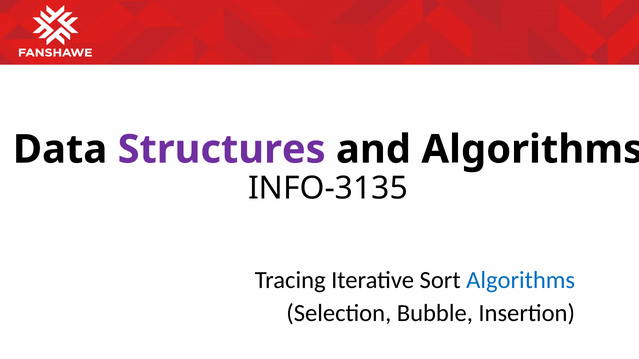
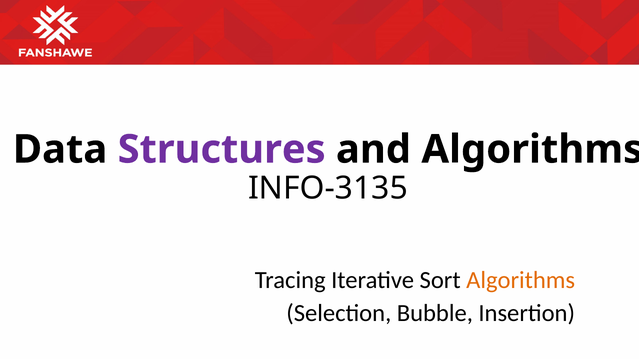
Algorithms colour: blue -> orange (521, 280)
